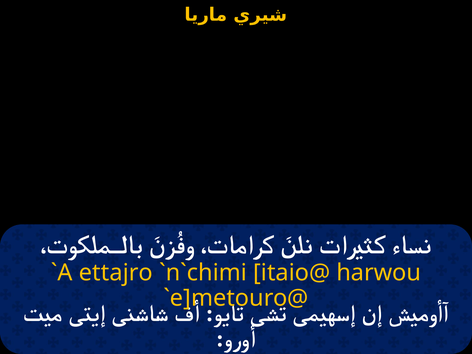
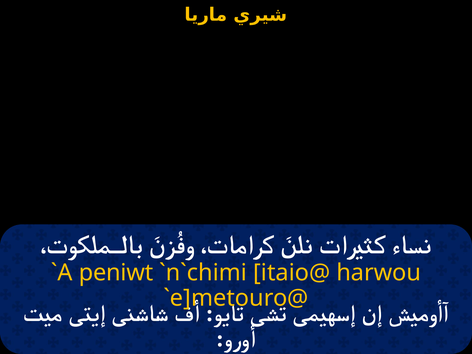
ettajro: ettajro -> peniwt (116, 273)
